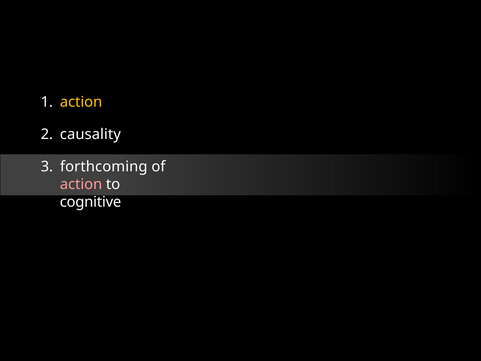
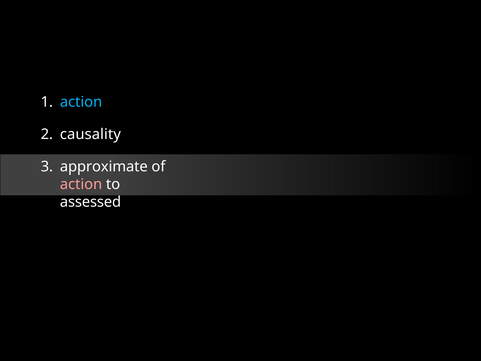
action colour: yellow -> light blue (81, 102)
forthcoming: forthcoming -> approximate (104, 166)
cognitive: cognitive -> assessed (90, 202)
